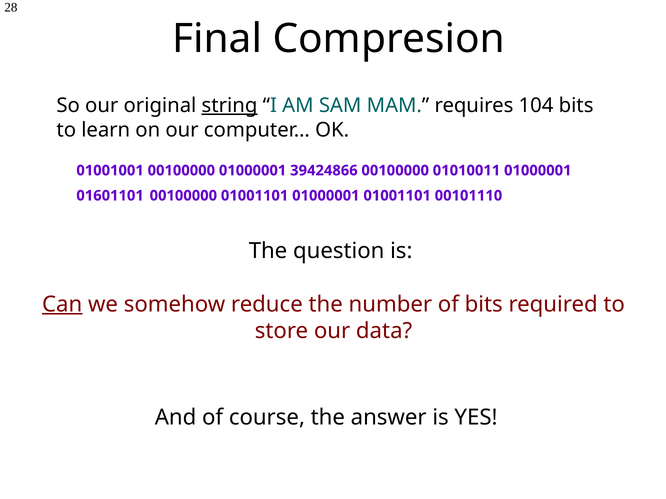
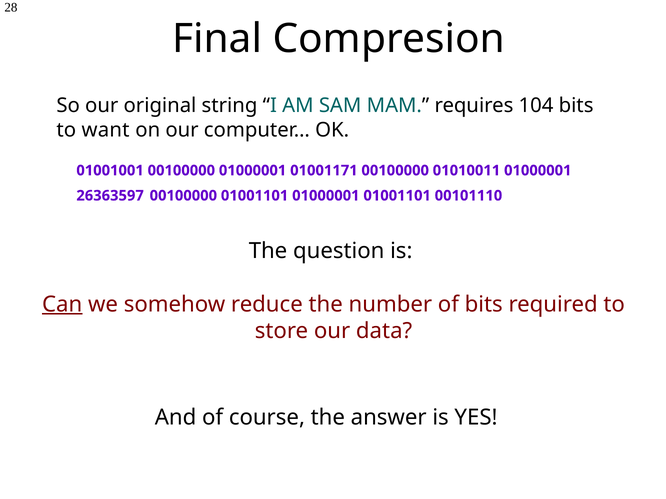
string underline: present -> none (230, 106)
learn: learn -> want (106, 130)
39424866: 39424866 -> 01001171 (324, 171)
01601101: 01601101 -> 26363597 (110, 196)
